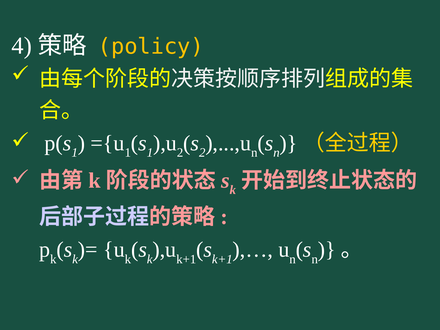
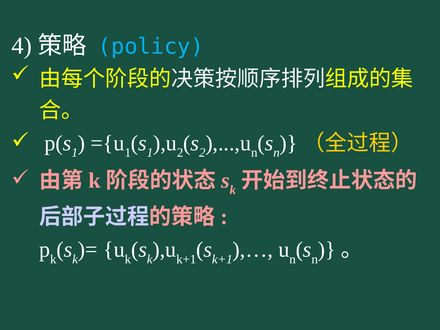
policy colour: yellow -> light blue (151, 47)
